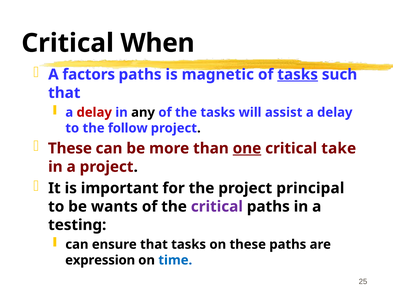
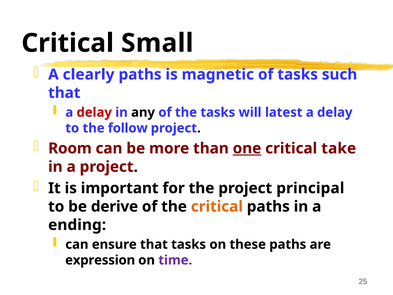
When: When -> Small (157, 43)
factors: factors -> clearly (89, 74)
tasks underline: present -> none (298, 74)
assist: assist -> latest (284, 112)
These: These -> Room (70, 148)
wants: wants -> derive (115, 206)
critical colour: purple -> orange (217, 206)
testing: testing -> ending (77, 225)
time colour: blue -> purple (175, 260)
